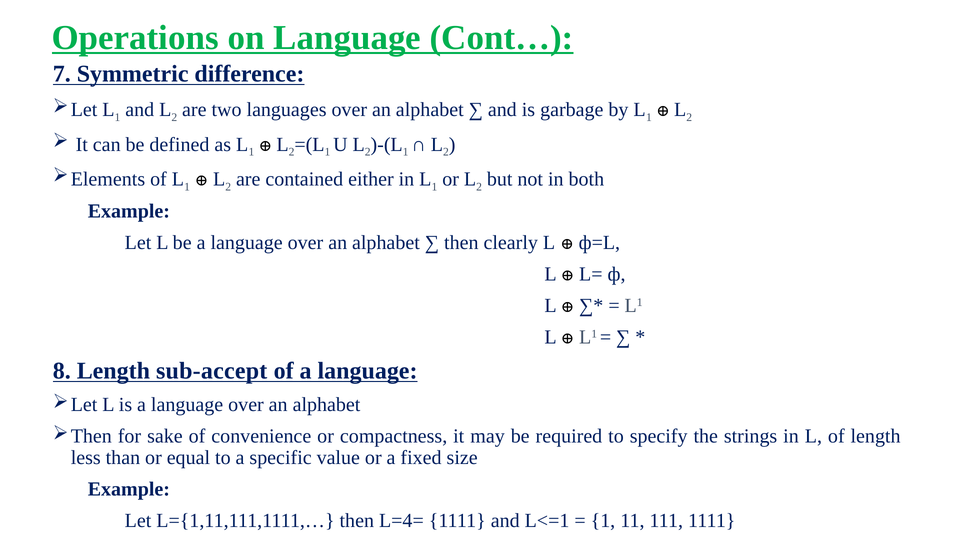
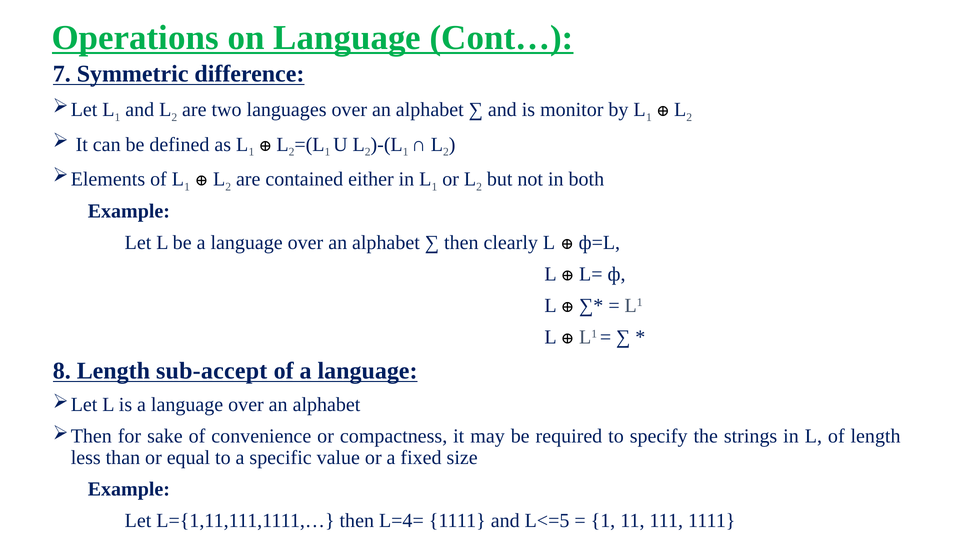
garbage: garbage -> monitor (572, 110)
L<=1: L<=1 -> L<=5 (547, 521)
